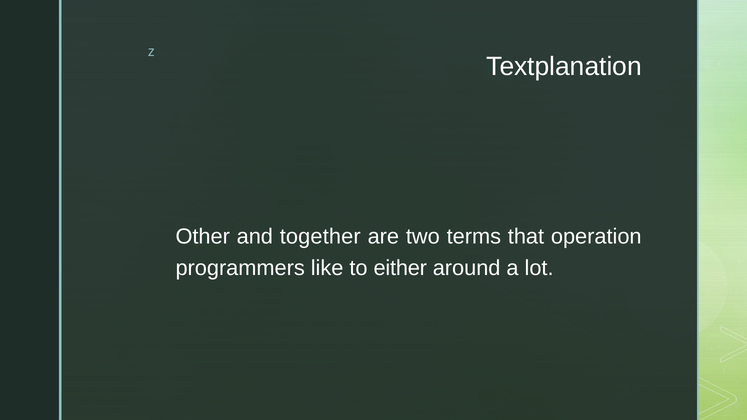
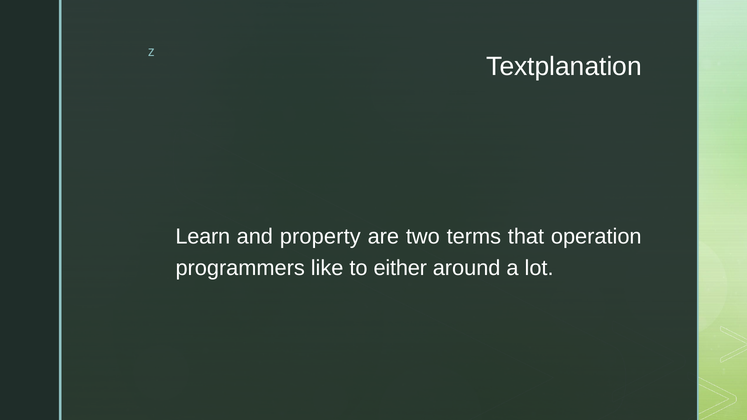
Other: Other -> Learn (203, 237)
together: together -> property (320, 237)
